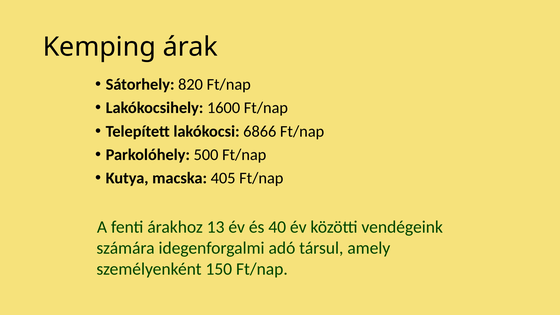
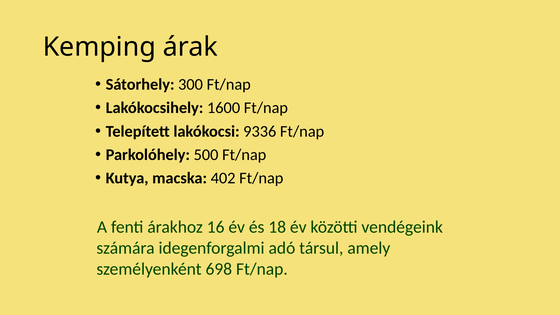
820: 820 -> 300 (191, 84)
6866: 6866 -> 9336 (260, 131)
405: 405 -> 402 (223, 178)
13: 13 -> 16 (216, 227)
40: 40 -> 18 (277, 227)
150: 150 -> 698 (219, 269)
